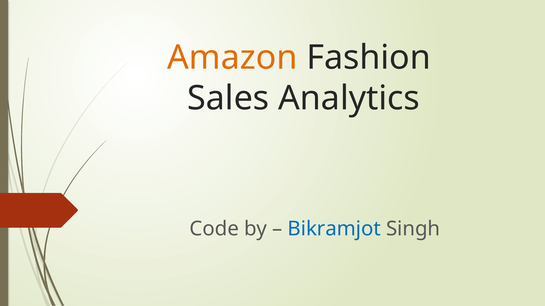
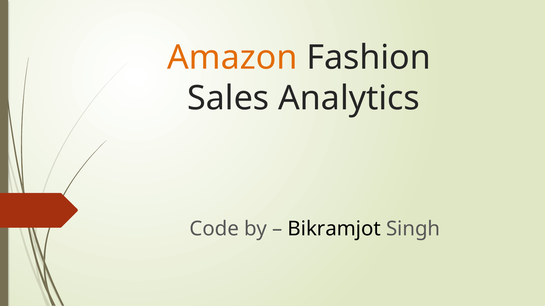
Bikramjot colour: blue -> black (334, 229)
